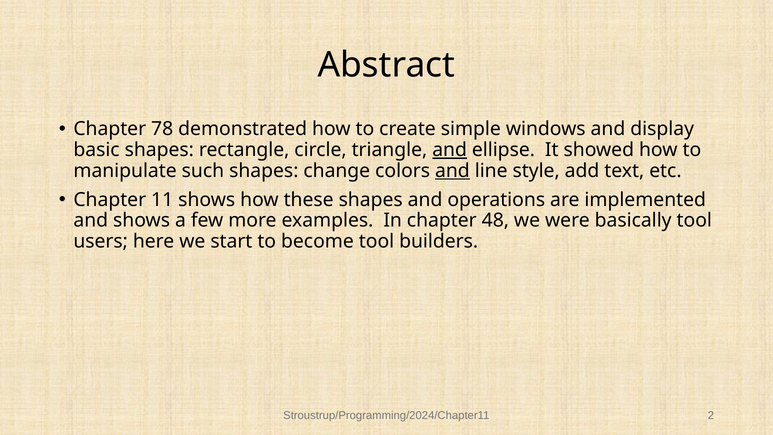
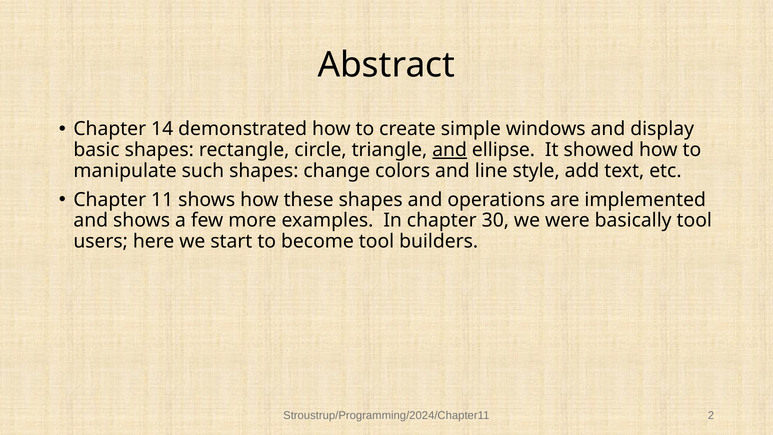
78: 78 -> 14 (162, 129)
and underline: present -> none (452, 171)
48: 48 -> 30 (495, 220)
